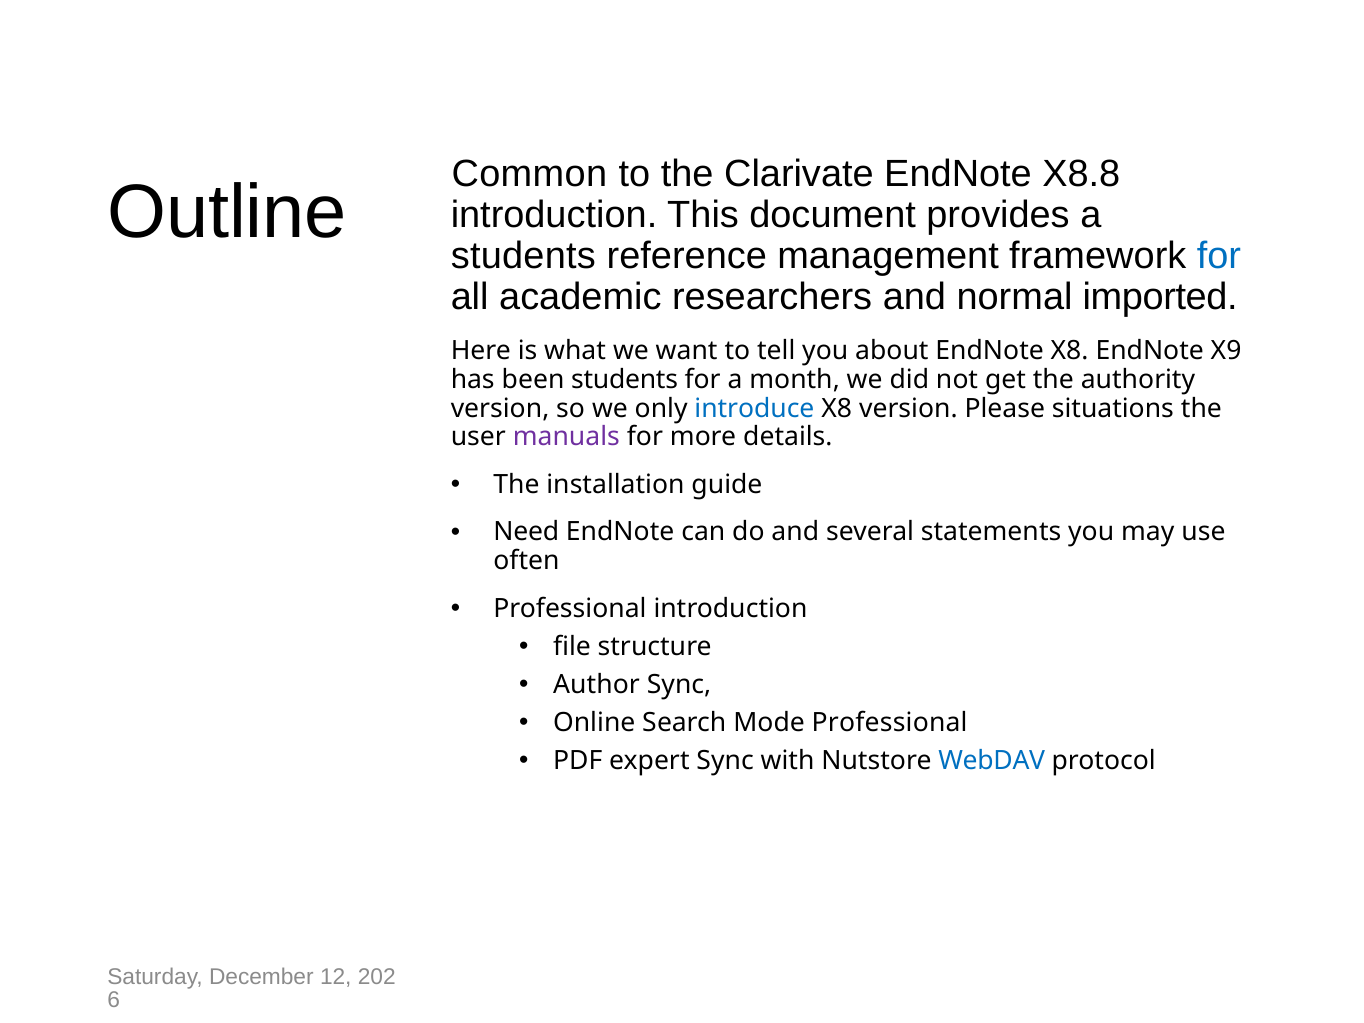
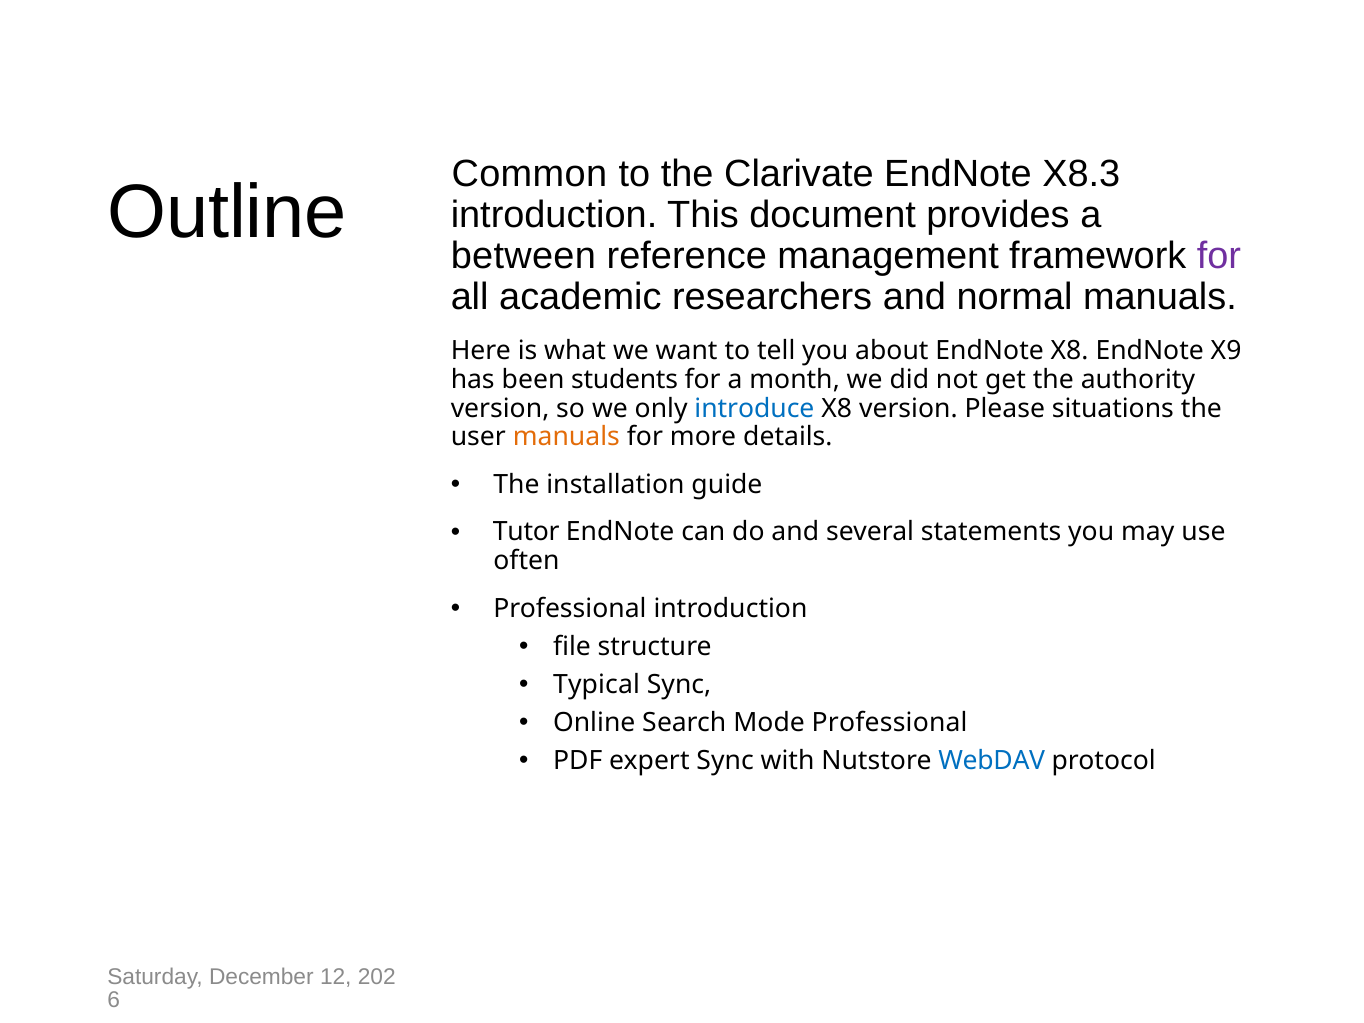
X8.8: X8.8 -> X8.3 (1081, 174)
students: students -> between (523, 256)
for colour: blue -> purple (1219, 256)
normal imported: imported -> manuals (1160, 297)
manuals colour: purple -> orange (566, 437)
Need: Need -> Tutor (526, 532)
Author: Author -> Typical (596, 685)
